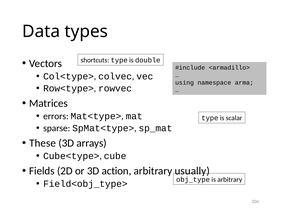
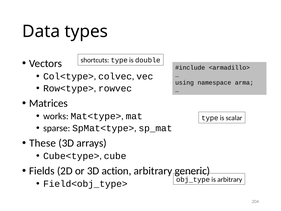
errors: errors -> works (56, 116)
usually: usually -> generic (192, 171)
